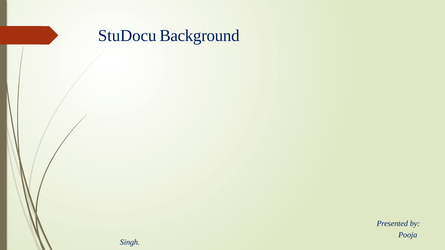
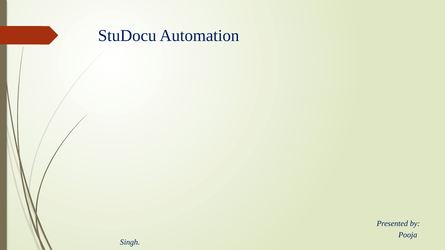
Background: Background -> Automation (199, 36)
